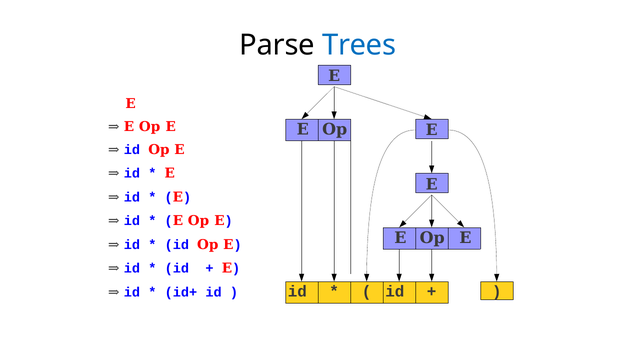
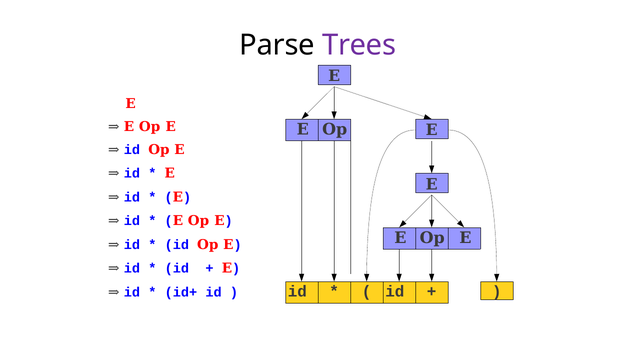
Trees colour: blue -> purple (359, 45)
